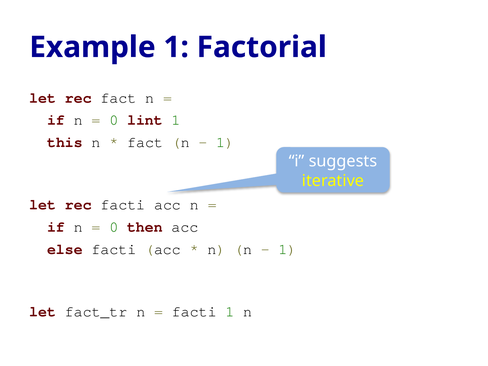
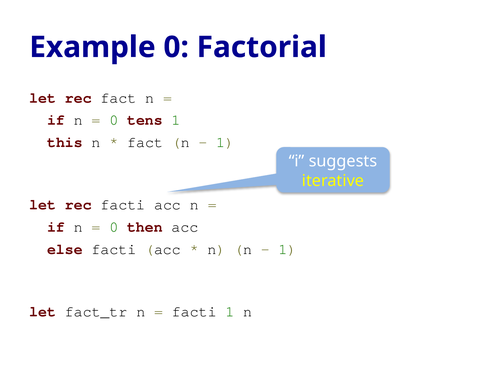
Example 1: 1 -> 0 (176, 47)
lint: lint -> tens (145, 120)
